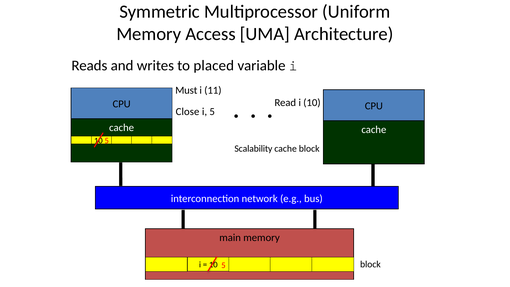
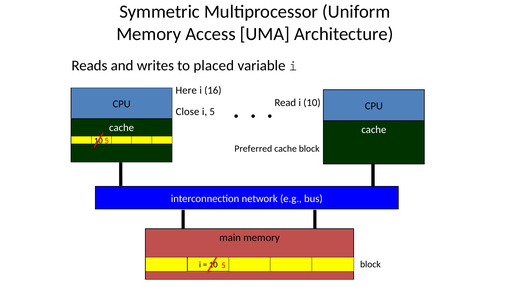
Must: Must -> Here (186, 90)
11: 11 -> 16 (213, 90)
Scalability: Scalability -> Preferred (253, 149)
